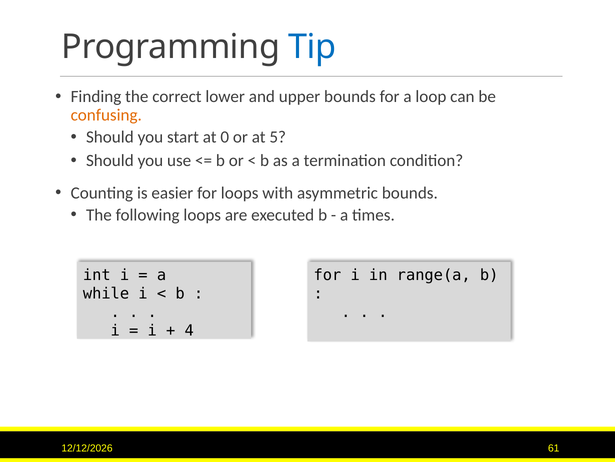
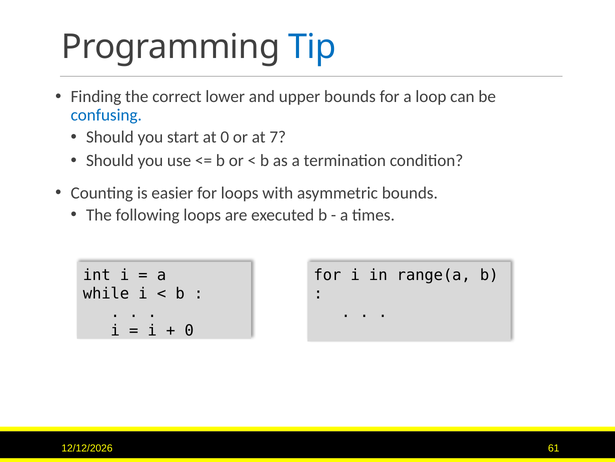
confusing colour: orange -> blue (106, 115)
5: 5 -> 7 (278, 137)
4: 4 -> 0 (189, 330)
